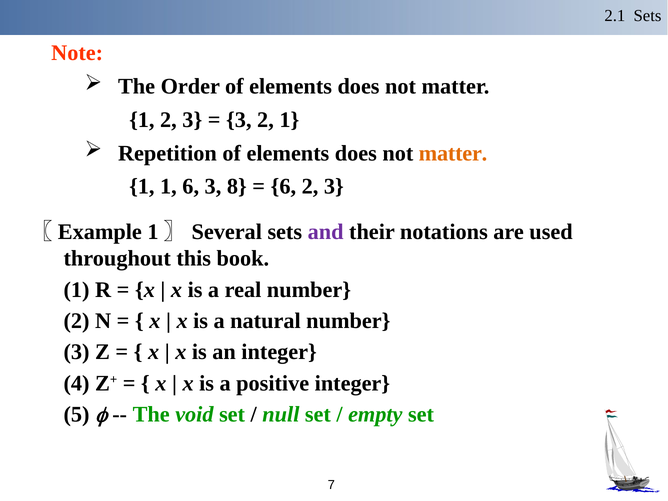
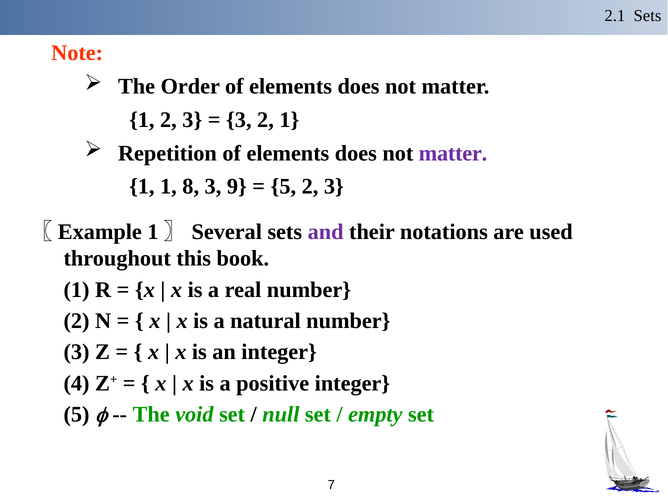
matter colour: orange -> purple (453, 153)
1 6: 6 -> 8 (191, 187)
8: 8 -> 9 (237, 187)
6: 6 -> 5 (283, 187)
